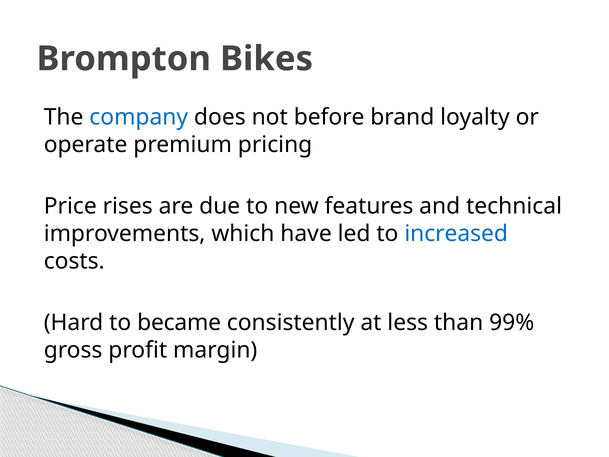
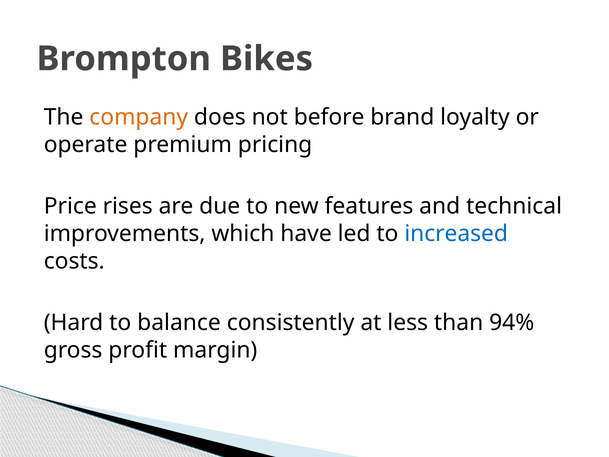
company colour: blue -> orange (139, 117)
became: became -> balance (179, 322)
99%: 99% -> 94% (512, 322)
